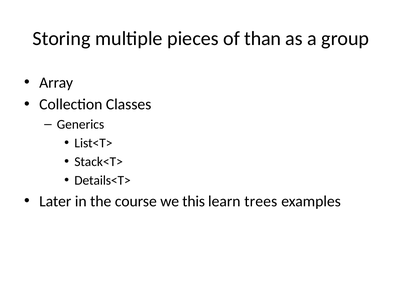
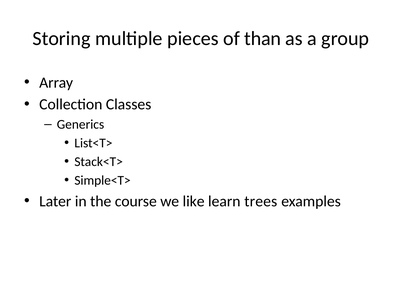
Details<T>: Details<T> -> Simple<T> (103, 181)
this: this -> like (194, 202)
